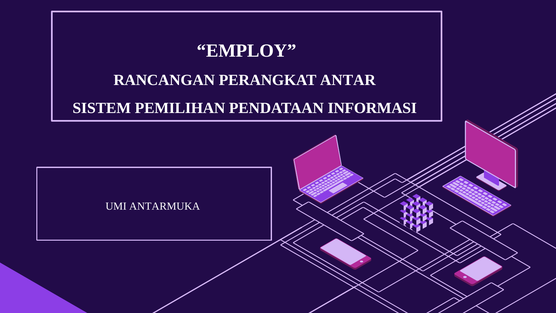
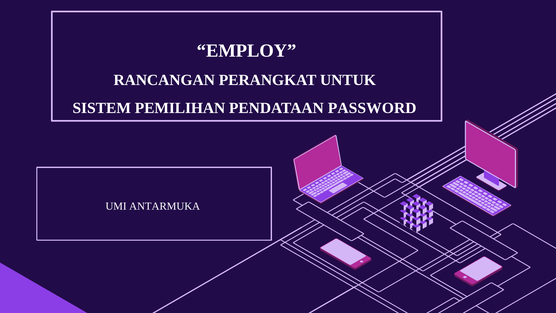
ANTAR: ANTAR -> UNTUK (348, 80)
INFORMASI: INFORMASI -> PASSWORD (372, 108)
